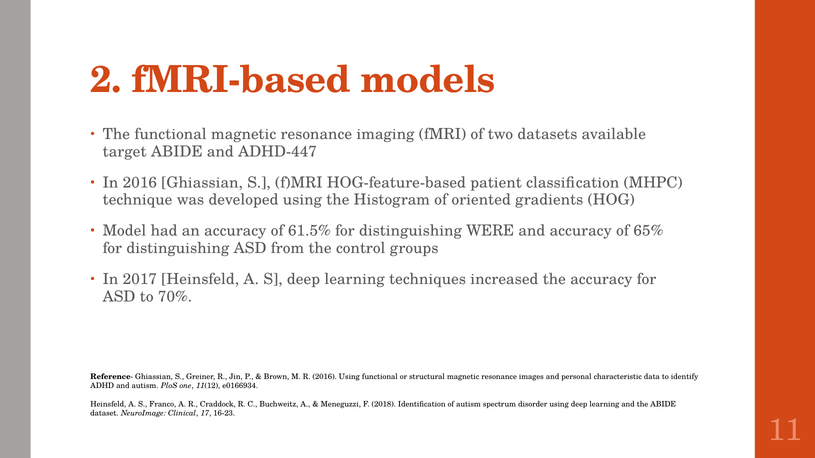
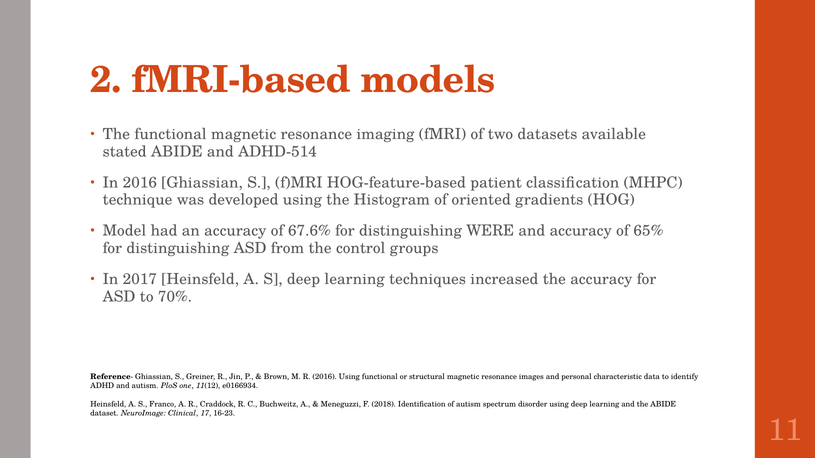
target: target -> stated (125, 152)
ADHD-447: ADHD-447 -> ADHD-514 (278, 152)
61.5%: 61.5% -> 67.6% (309, 231)
